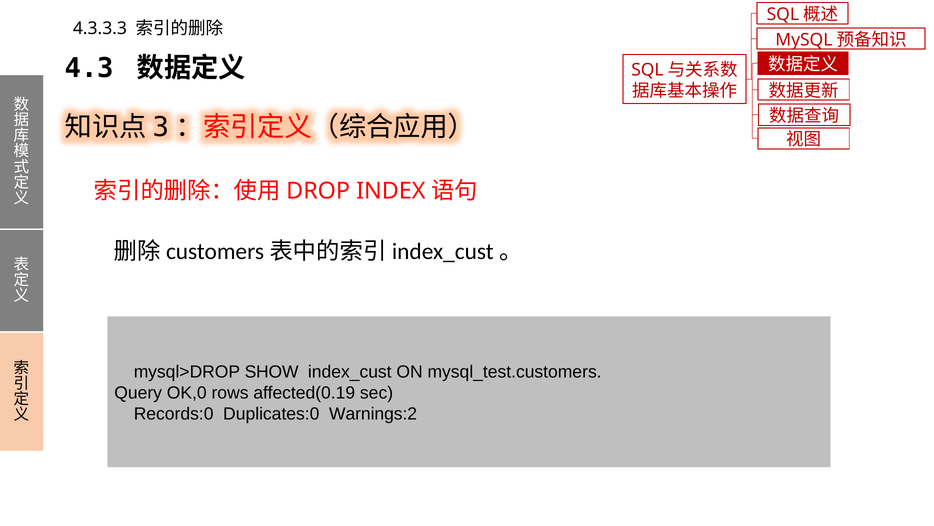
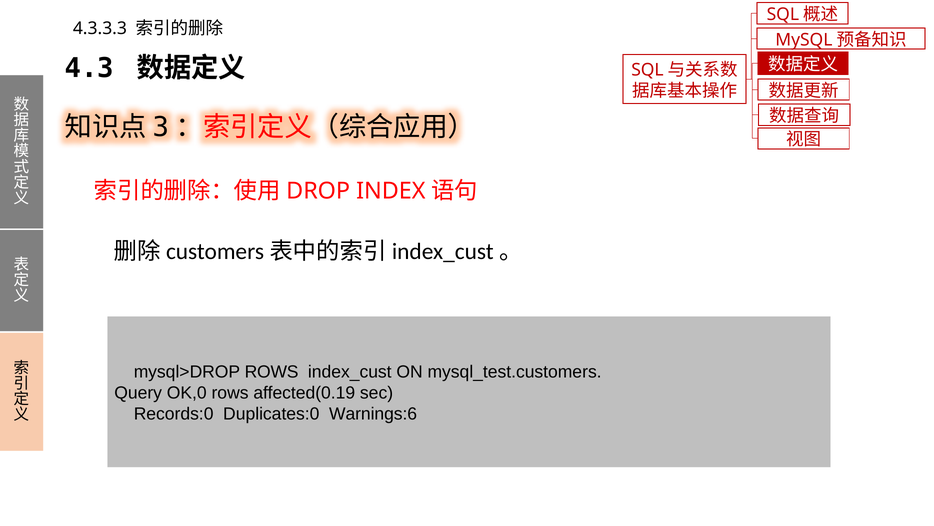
mysql>DROP SHOW: SHOW -> ROWS (272, 372)
Warnings:2: Warnings:2 -> Warnings:6 (373, 414)
